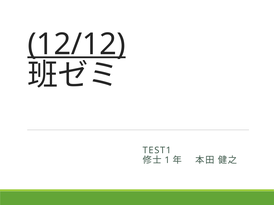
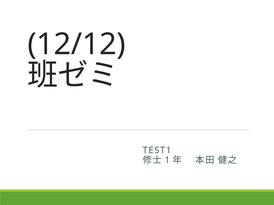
12/12 underline: present -> none (77, 44)
